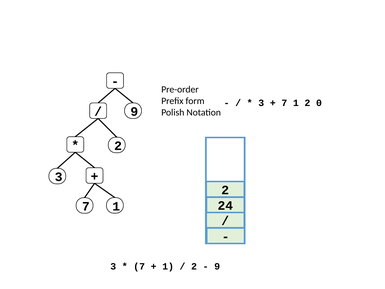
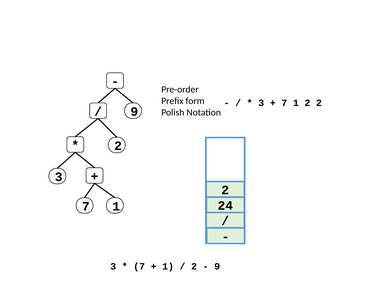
2 0: 0 -> 2 (319, 103)
